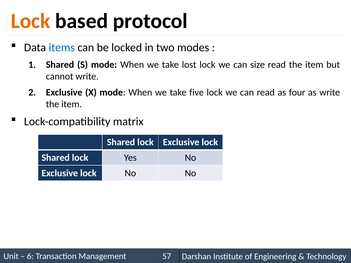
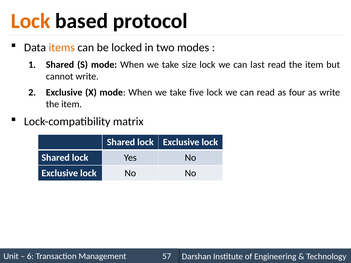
items colour: blue -> orange (62, 48)
lost: lost -> size (189, 65)
size: size -> last (257, 65)
